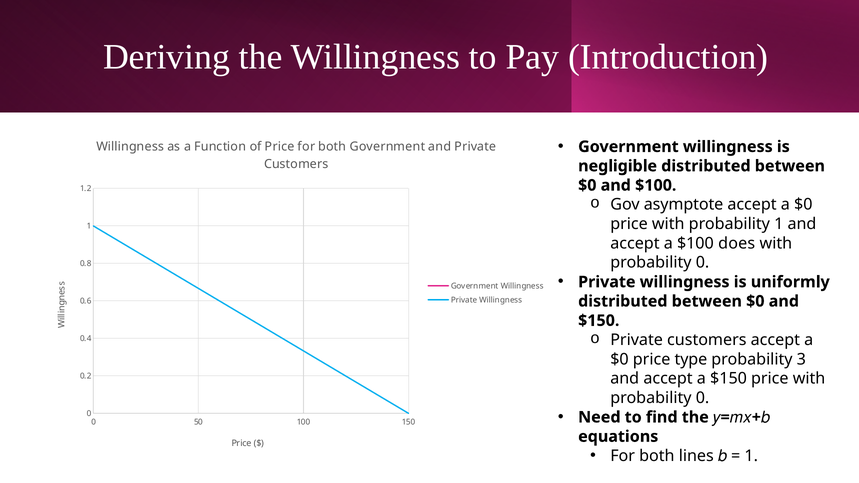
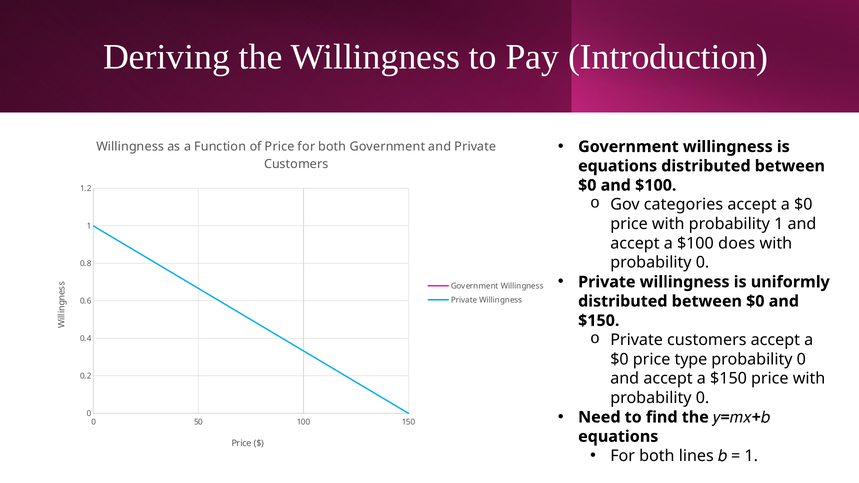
negligible: negligible -> equations (618, 166)
asymptote: asymptote -> categories (683, 205)
3: 3 -> 0 (801, 359)
